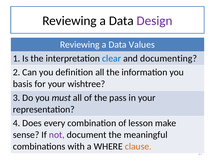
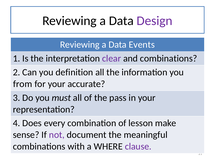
Values: Values -> Events (142, 45)
clear colour: blue -> purple (112, 58)
and documenting: documenting -> combinations (169, 58)
basis: basis -> from (23, 84)
wishtree: wishtree -> accurate (86, 84)
clause colour: orange -> purple (138, 147)
